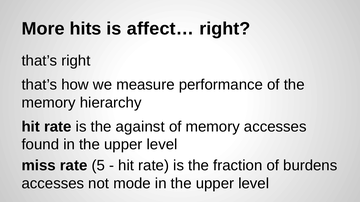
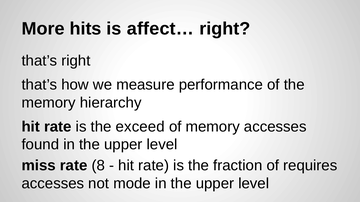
against: against -> exceed (140, 127)
5: 5 -> 8 (98, 166)
burdens: burdens -> requires (310, 166)
